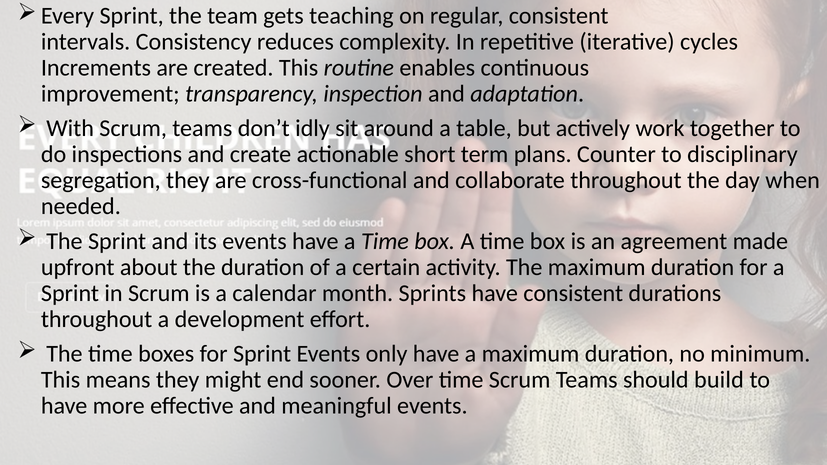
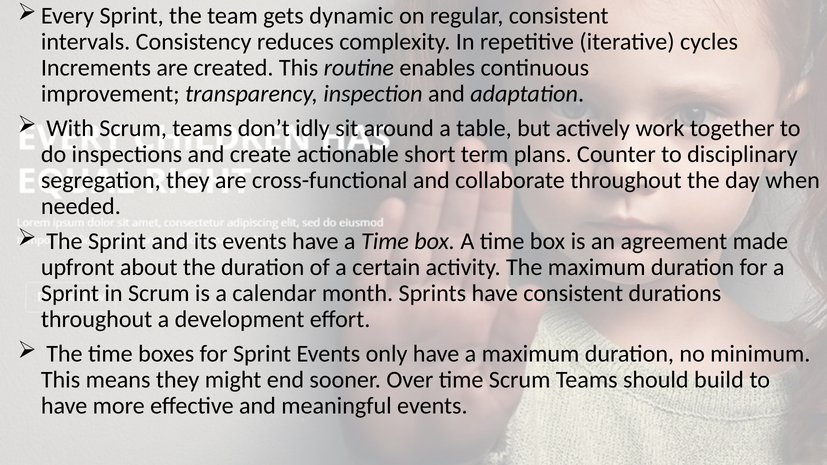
teaching: teaching -> dynamic (351, 16)
